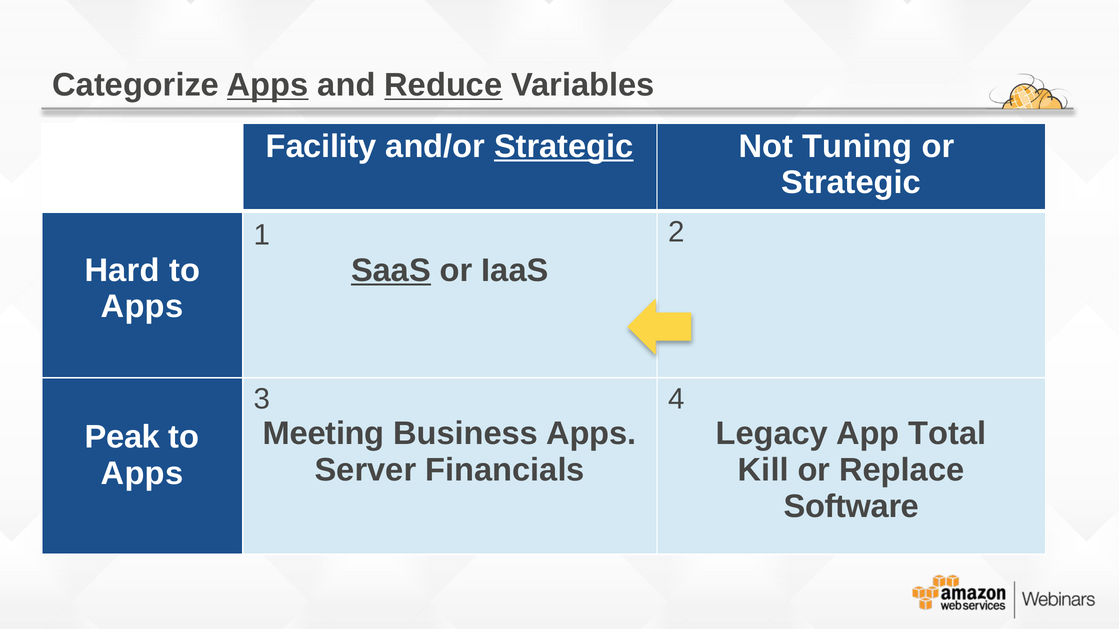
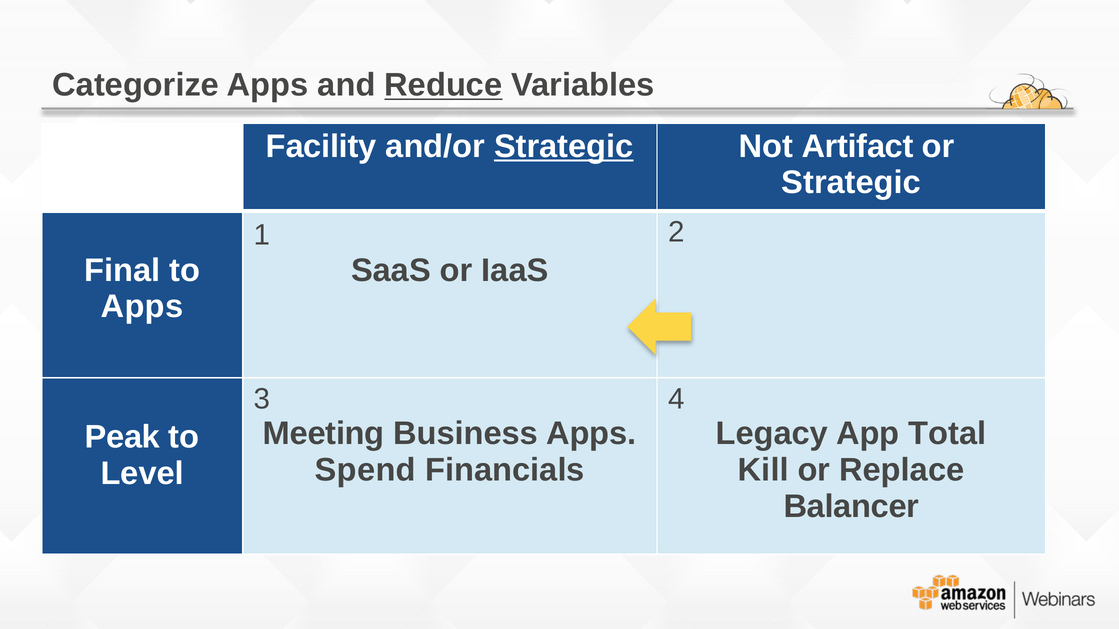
Apps underline: present -> none (268, 85)
Tuning: Tuning -> Artifact (858, 146)
Hard: Hard -> Final (122, 270)
SaaS underline: present -> none (391, 270)
Server: Server -> Spend (365, 470)
Apps: Apps -> Level (142, 474)
Software: Software -> Balancer (851, 507)
